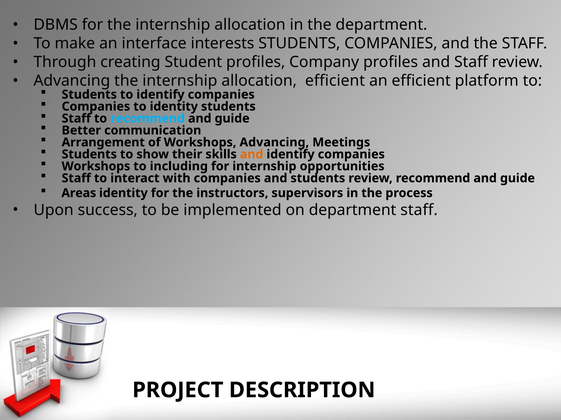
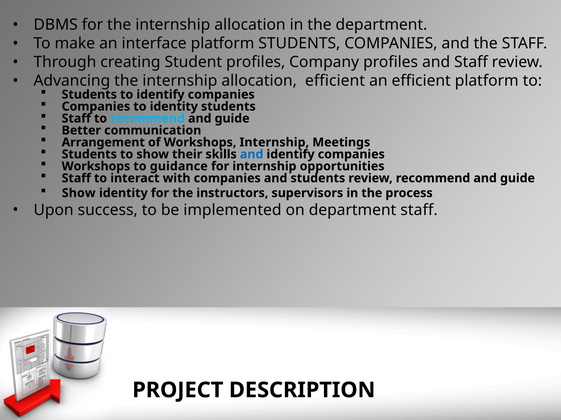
interface interests: interests -> platform (223, 44)
Workshops Advancing: Advancing -> Internship (274, 143)
and colour: orange -> blue (252, 155)
including: including -> guidance (179, 167)
Areas: Areas -> Show (79, 193)
